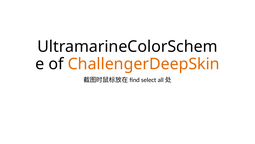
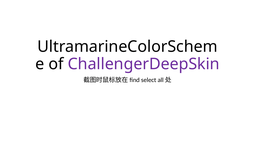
ChallengerDeepSkin colour: orange -> purple (144, 64)
